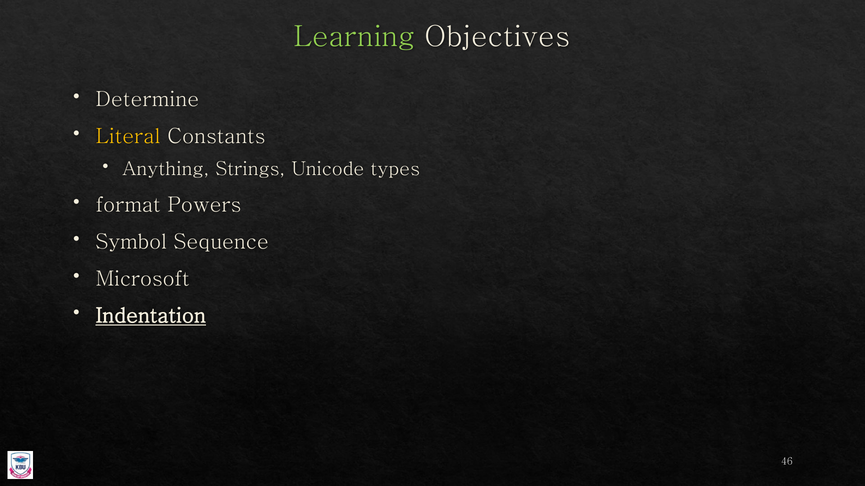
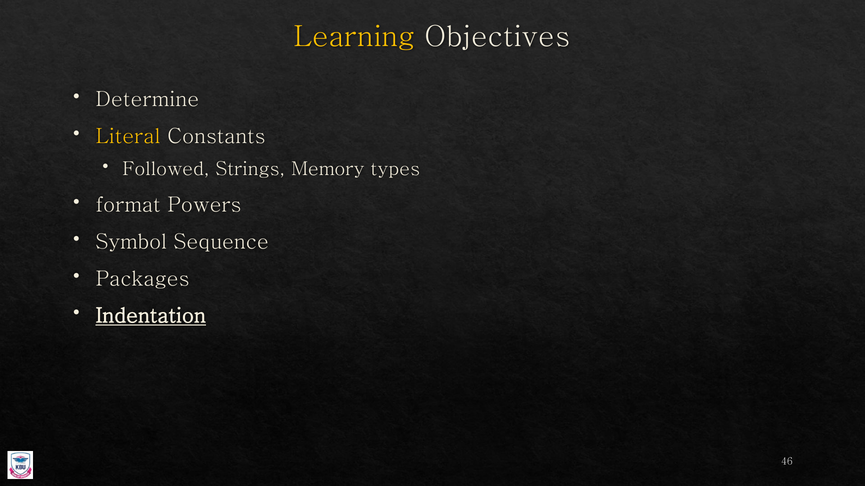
Learning colour: light green -> yellow (355, 37)
Anything: Anything -> Followed (166, 169)
Unicode: Unicode -> Memory (328, 169)
Microsoft: Microsoft -> Packages (143, 279)
